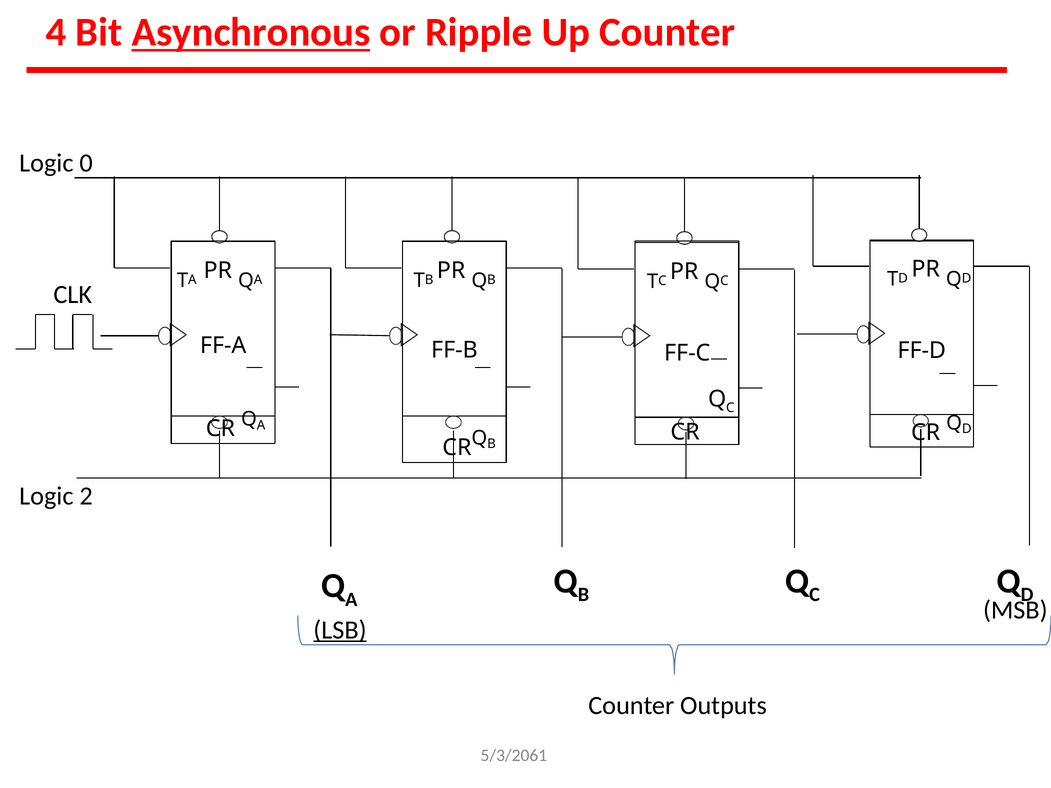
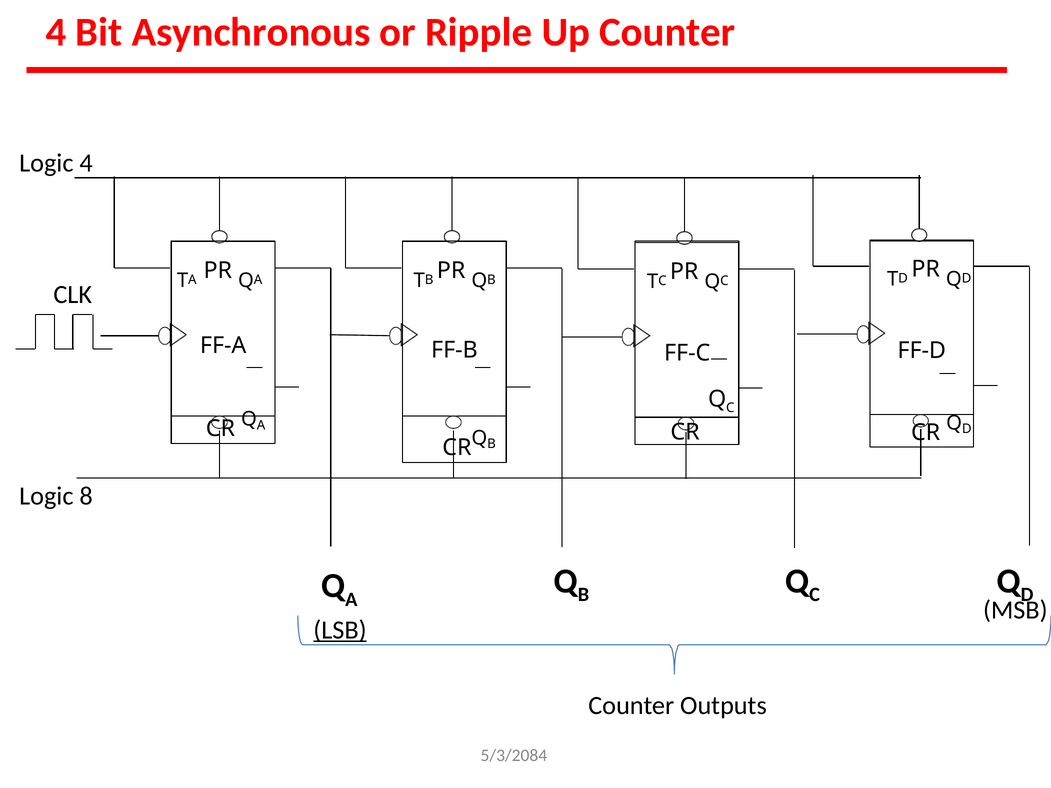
Asynchronous underline: present -> none (251, 33)
Logic 0: 0 -> 4 (86, 163)
2: 2 -> 8 (86, 496)
5/3/2061: 5/3/2061 -> 5/3/2084 (514, 756)
